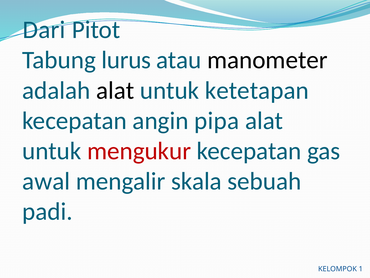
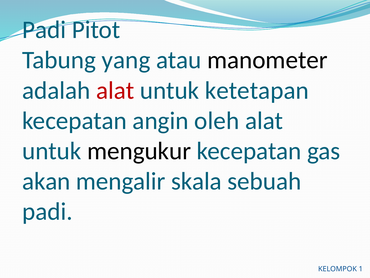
Dari: Dari -> Padi (44, 30)
lurus: lurus -> yang (126, 60)
alat colour: black -> red (115, 90)
pipa: pipa -> oleh (217, 120)
mengukur colour: red -> black (139, 151)
awal: awal -> akan (46, 181)
